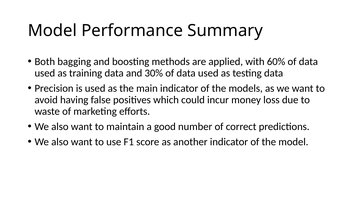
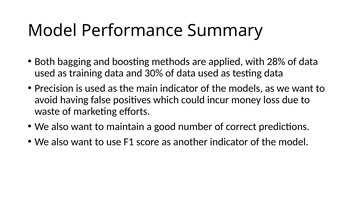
60%: 60% -> 28% (276, 62)
